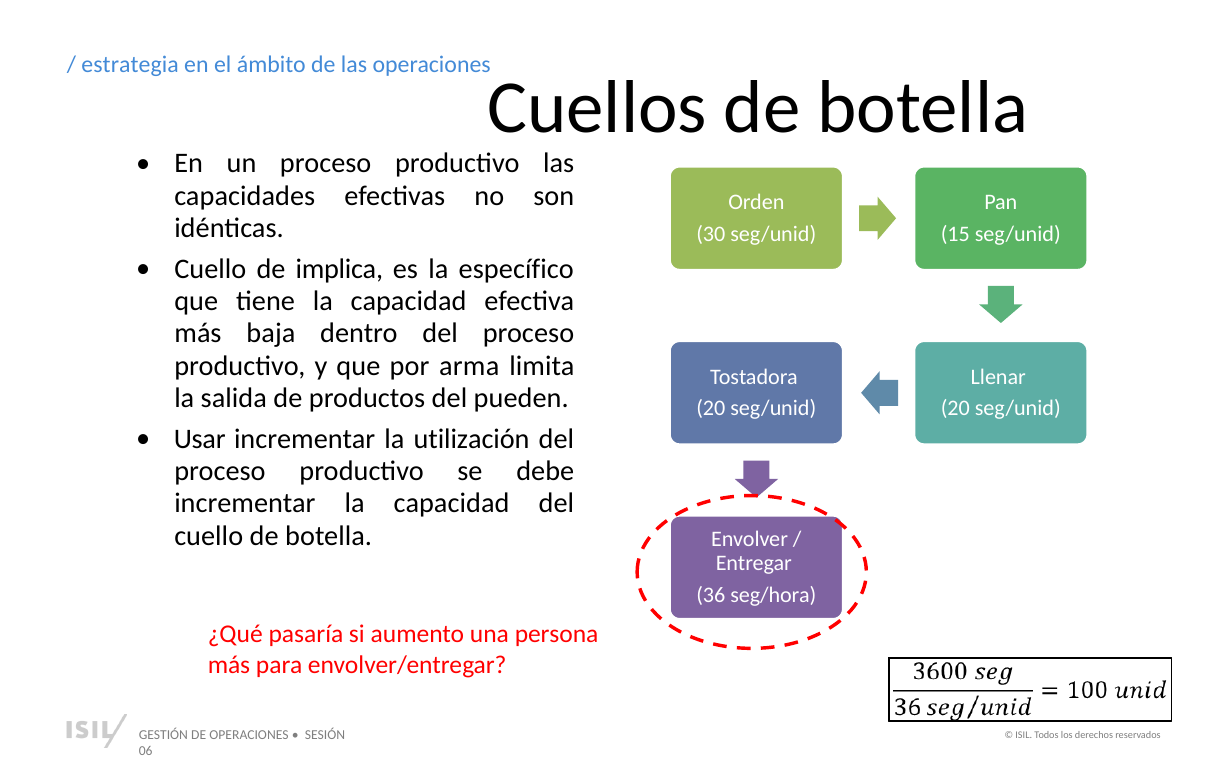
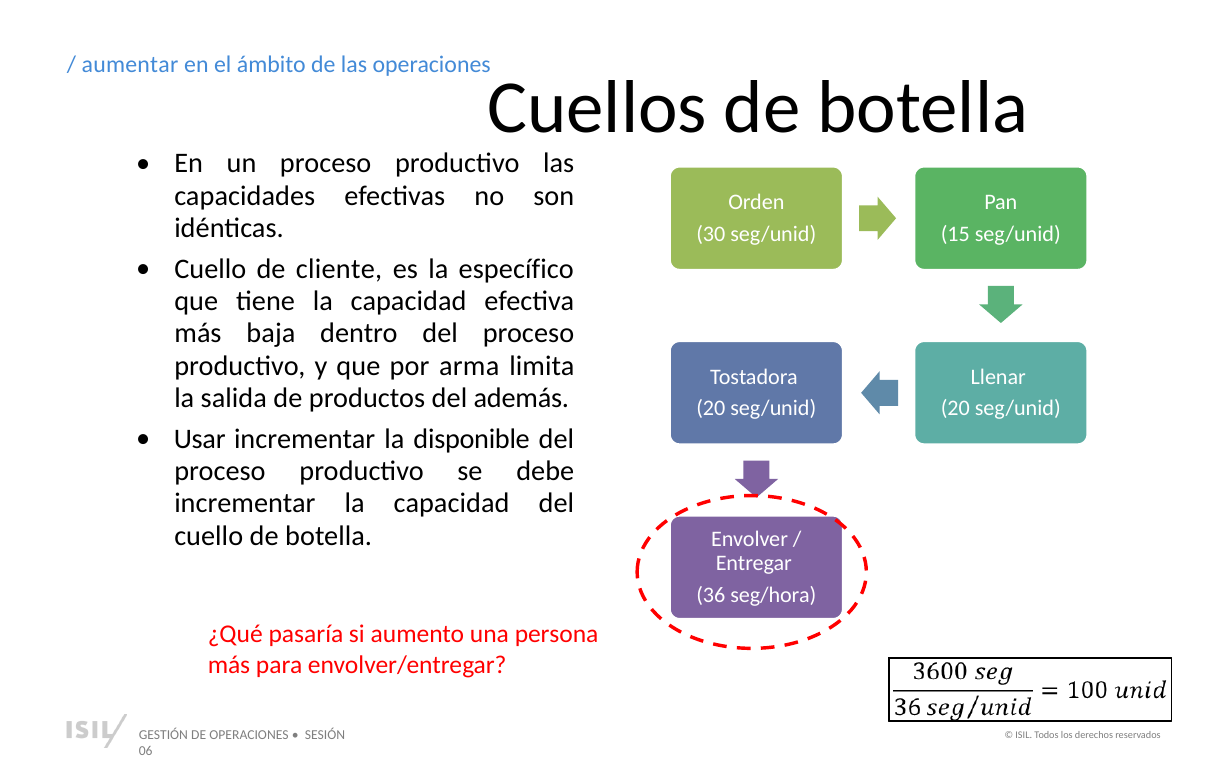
estrategia: estrategia -> aumentar (130, 65)
implica: implica -> cliente (339, 269)
pueden: pueden -> además (521, 398)
utilización: utilización -> disponible (472, 439)
